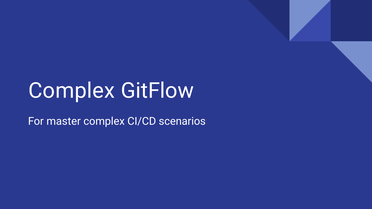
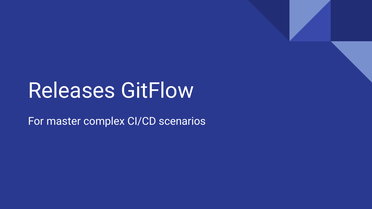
Complex: Complex -> Releases (72, 91)
